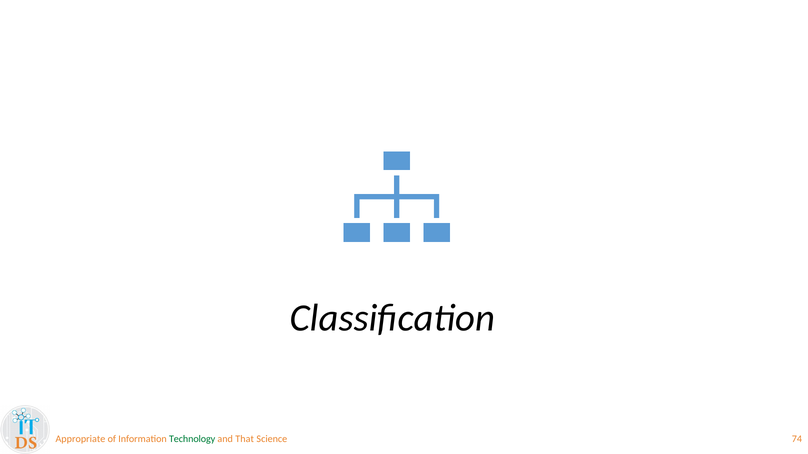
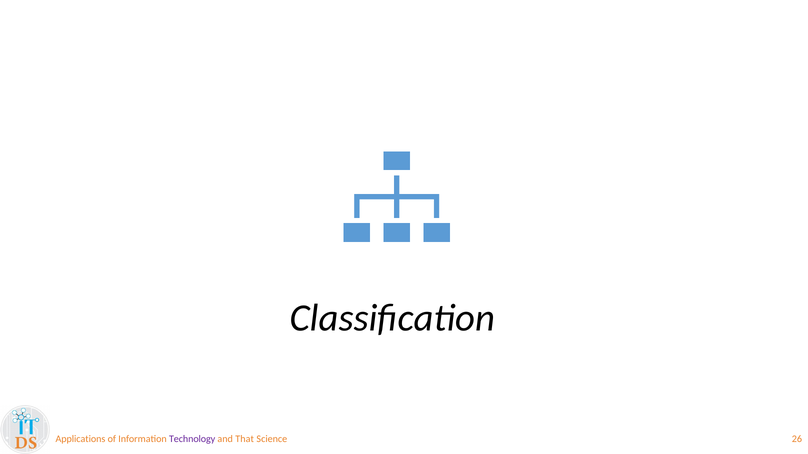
Appropriate: Appropriate -> Applications (80, 439)
Technology colour: green -> purple (192, 439)
74: 74 -> 26 (797, 439)
